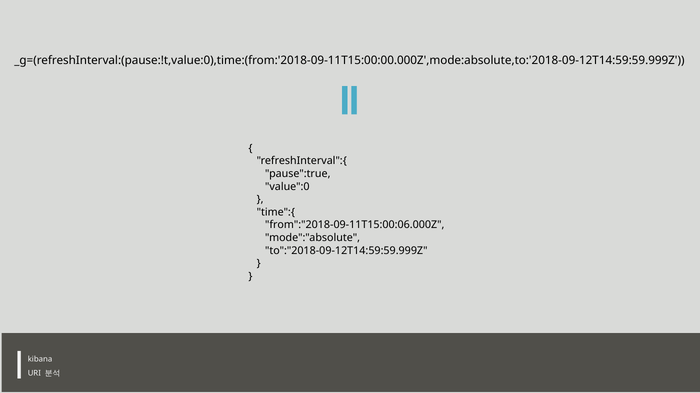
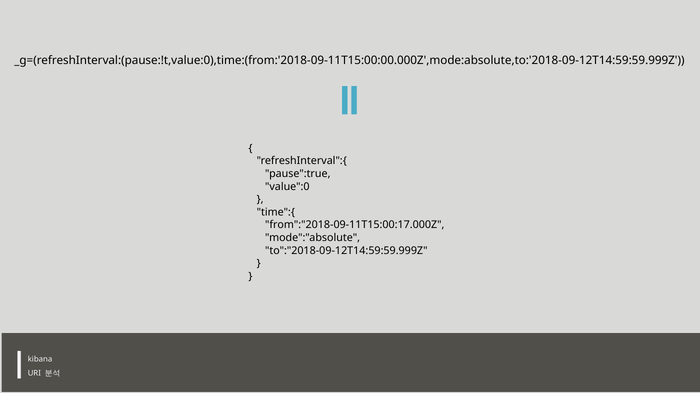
from":"2018-09-11T15:00:06.000Z: from":"2018-09-11T15:00:06.000Z -> from":"2018-09-11T15:00:17.000Z (355, 225)
